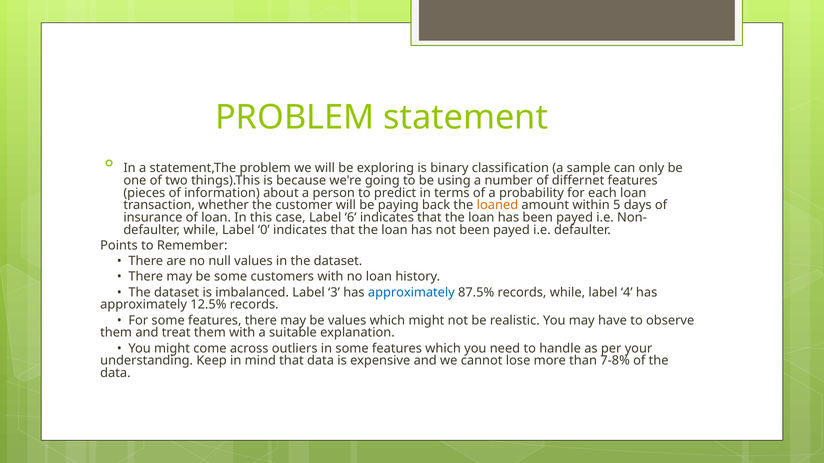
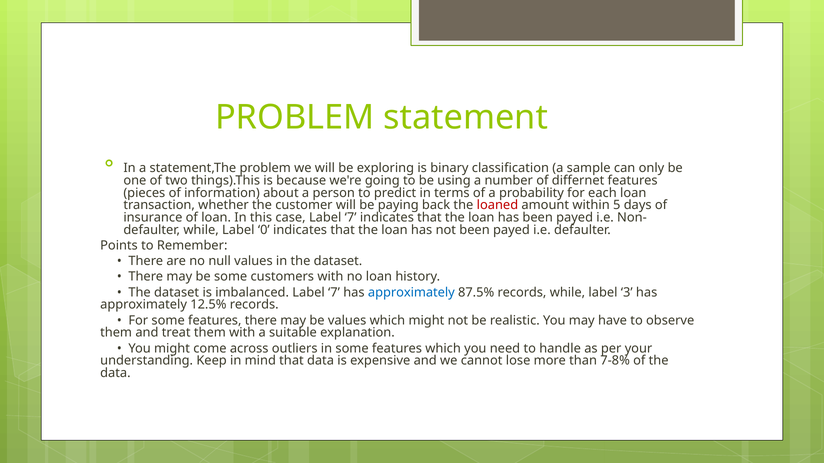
loaned colour: orange -> red (497, 205)
case Label 6: 6 -> 7 (351, 218)
imbalanced Label 3: 3 -> 7 (334, 293)
4: 4 -> 3 (627, 293)
